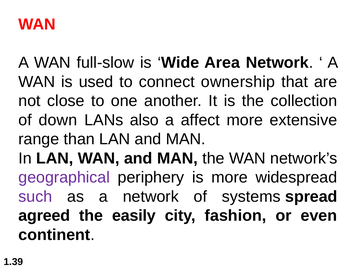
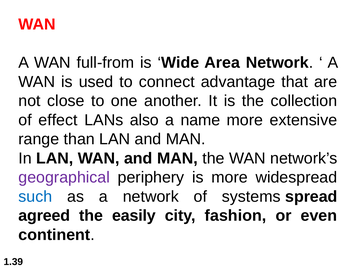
full-slow: full-slow -> full-from (105, 63)
ownership: ownership -> advantage (238, 82)
down: down -> effect (58, 120)
affect: affect -> name (200, 120)
such colour: purple -> blue (35, 197)
